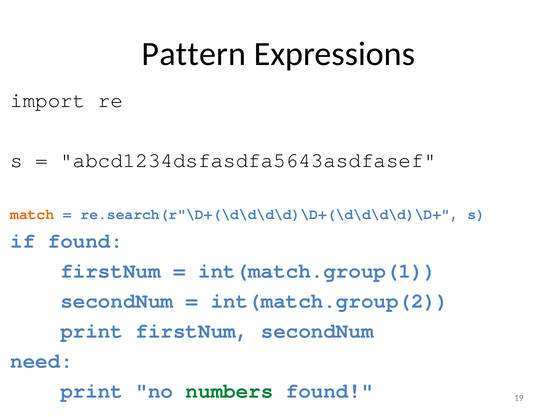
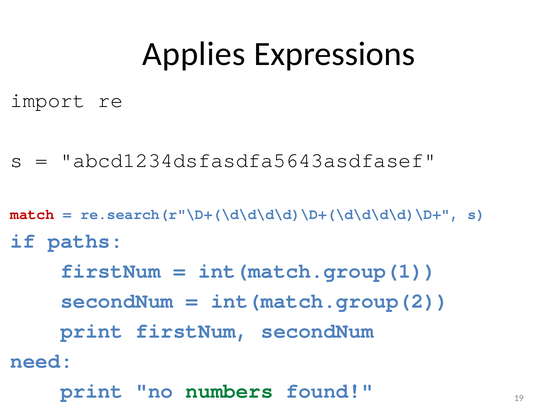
Pattern: Pattern -> Applies (194, 54)
match colour: orange -> red (32, 215)
if found: found -> paths (85, 242)
